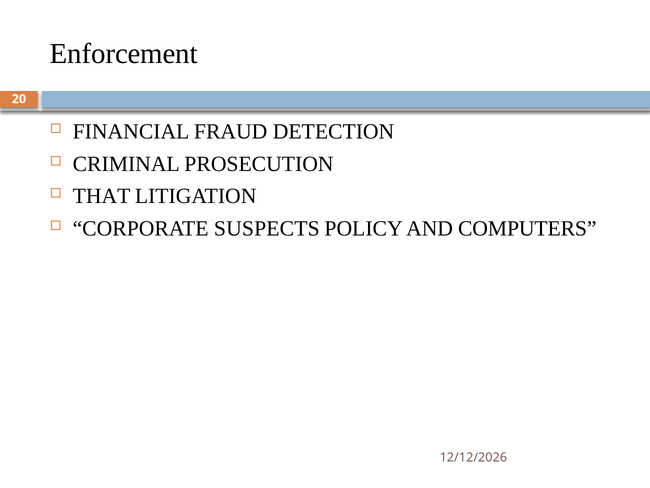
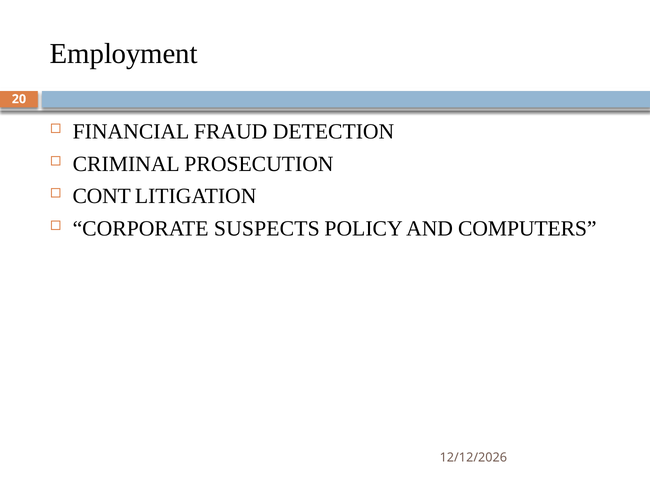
Enforcement: Enforcement -> Employment (124, 53)
THAT: THAT -> CONT (102, 196)
